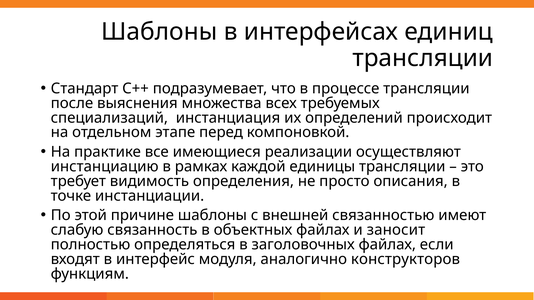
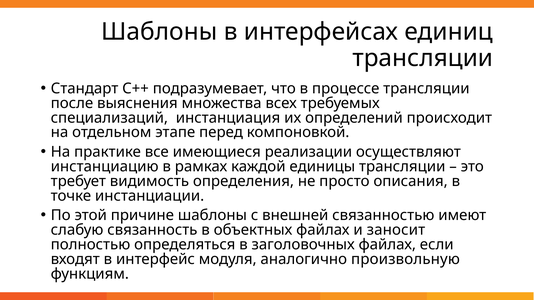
конструкторов: конструкторов -> произвольную (405, 259)
